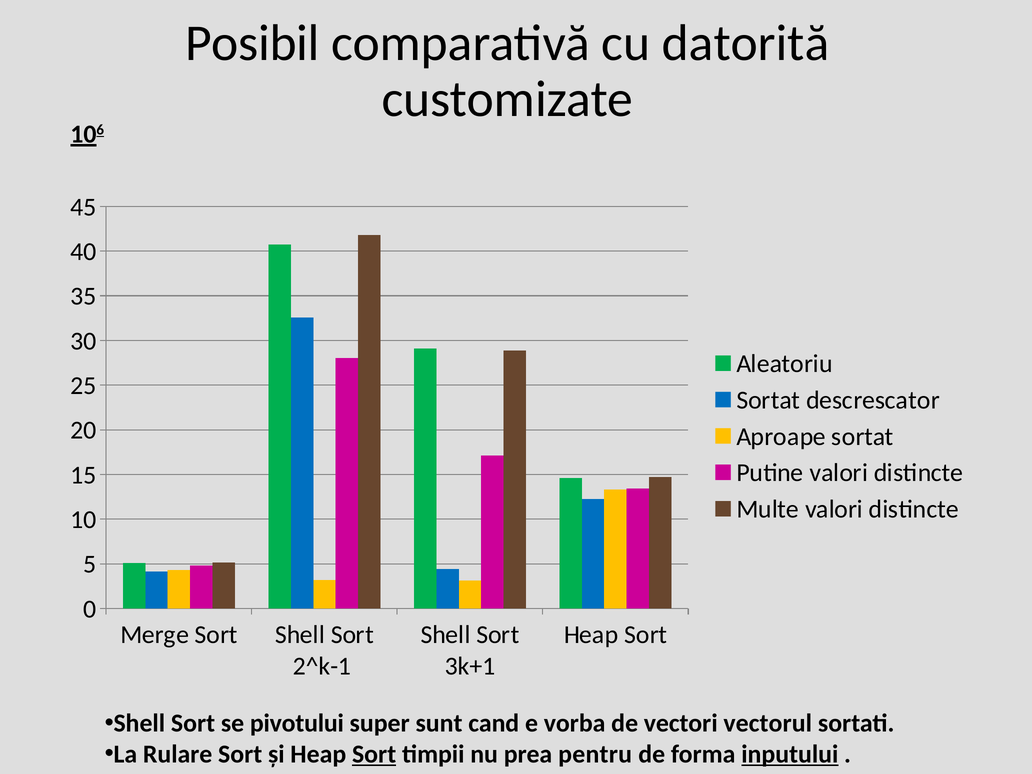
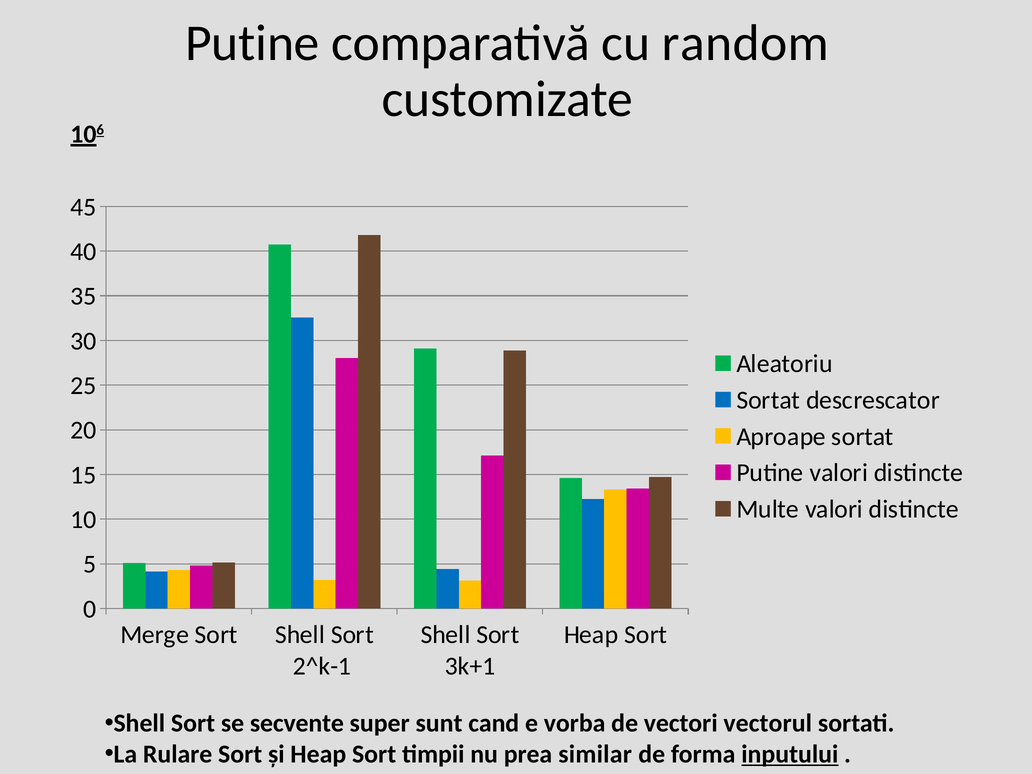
Posibil: Posibil -> Putine (252, 43)
datorită: datorită -> random (745, 43)
pivotului: pivotului -> secvente (297, 723)
Sort underline: present -> none (374, 754)
pentru: pentru -> similar (595, 754)
